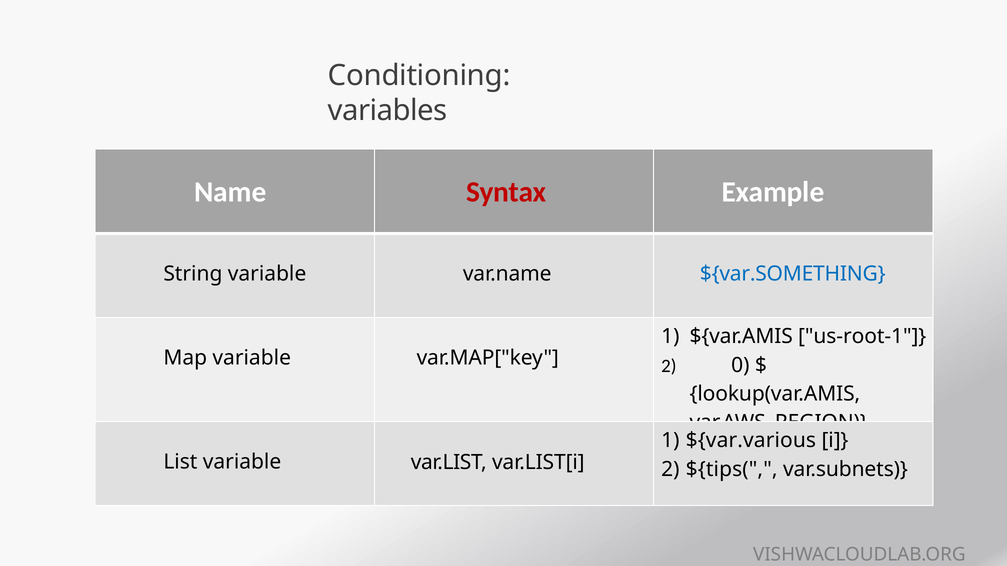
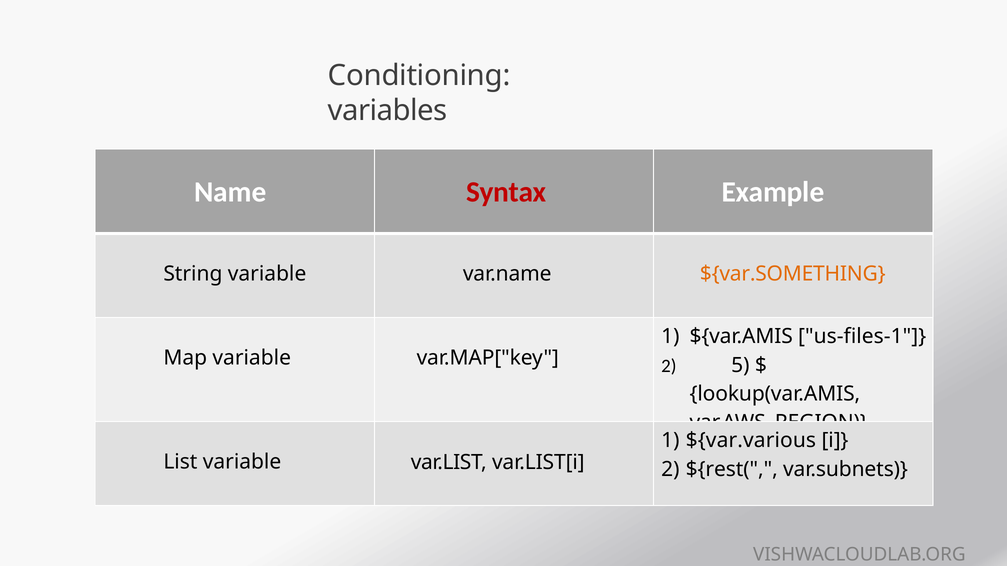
${var.SOMETHING colour: blue -> orange (793, 274)
us-root-1: us-root-1 -> us-files-1 (862, 337)
0: 0 -> 5 (740, 365)
${tips(: ${tips( -> ${rest( (732, 469)
